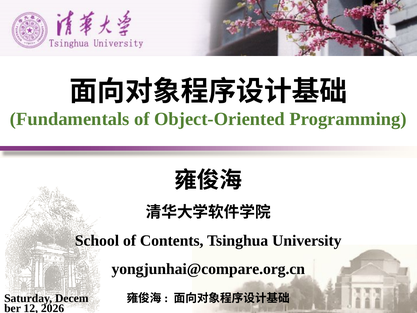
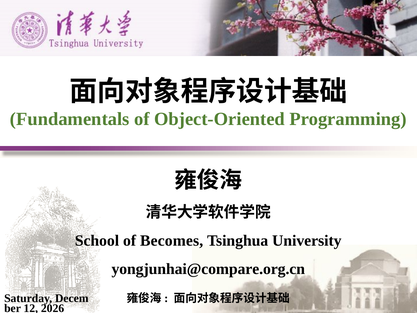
Contents: Contents -> Becomes (172, 241)
